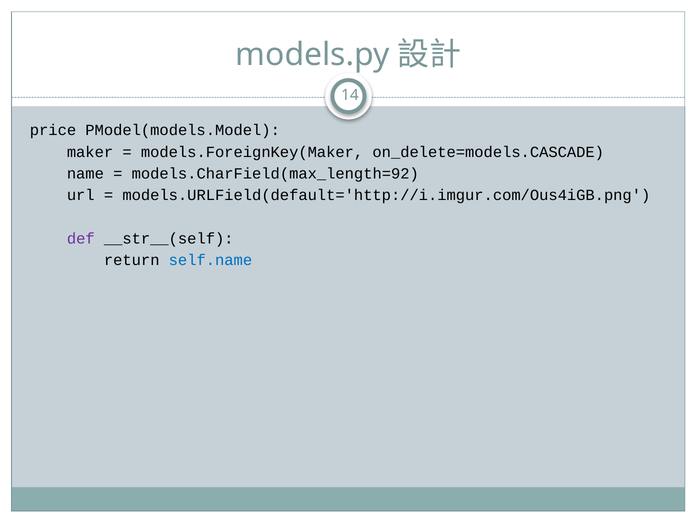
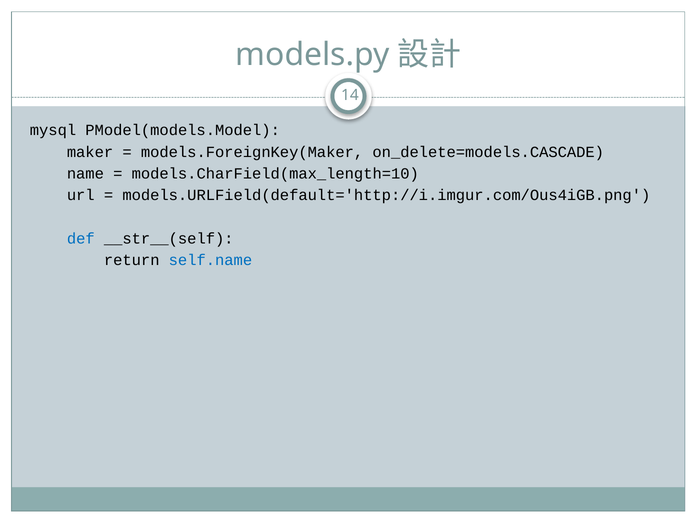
price: price -> mysql (53, 130)
models.CharField(max_length=92: models.CharField(max_length=92 -> models.CharField(max_length=10 (275, 173)
def colour: purple -> blue (81, 238)
